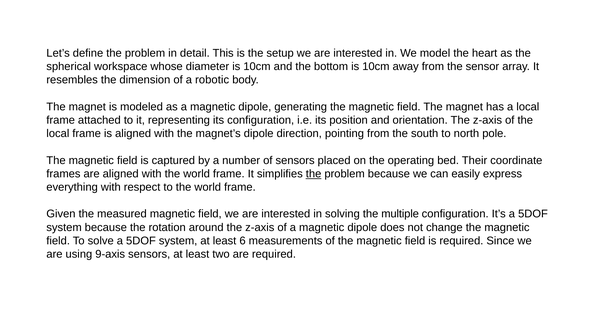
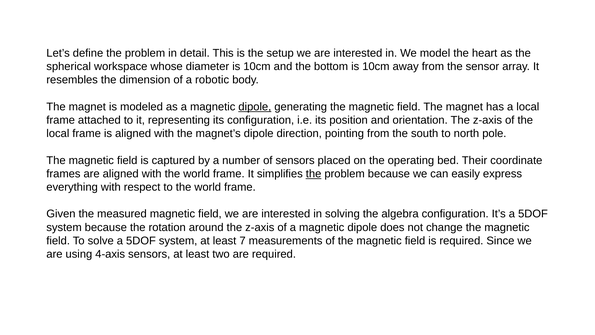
dipole underline: none -> present (255, 107)
multiple: multiple -> algebra (400, 214)
6: 6 -> 7 (243, 241)
9-axis: 9-axis -> 4-axis (110, 254)
